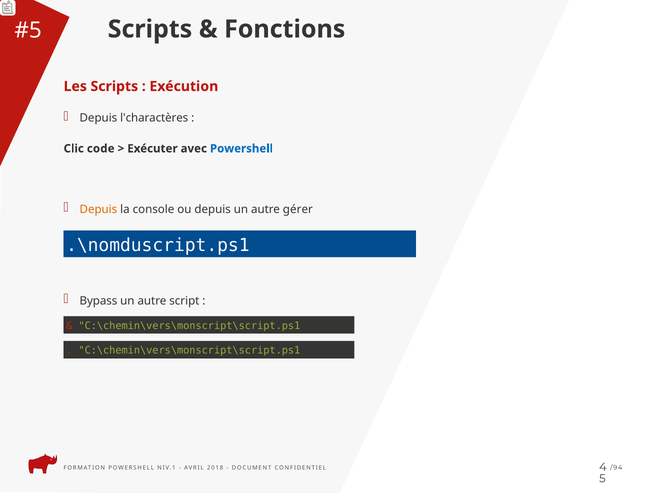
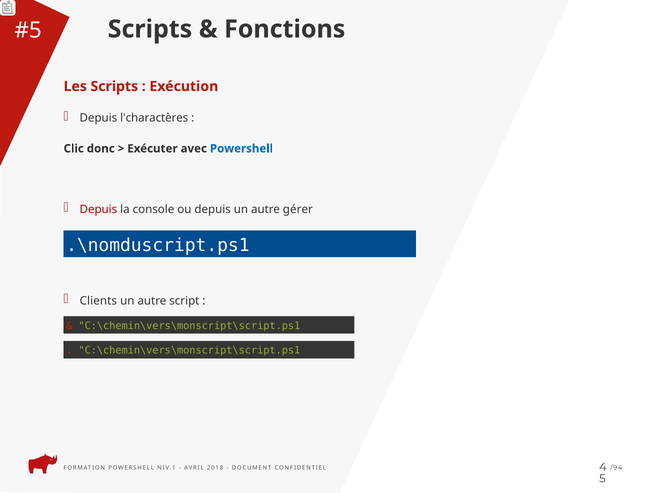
code: code -> donc (101, 148)
Depuis colour: orange -> red (98, 209)
Bypass: Bypass -> Clients (98, 301)
